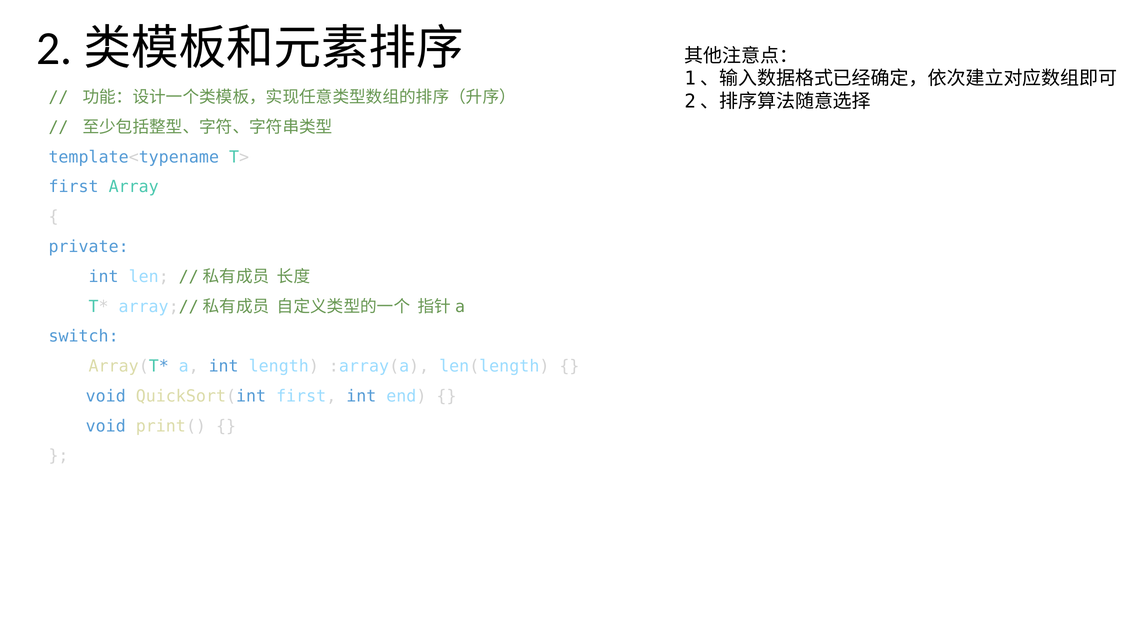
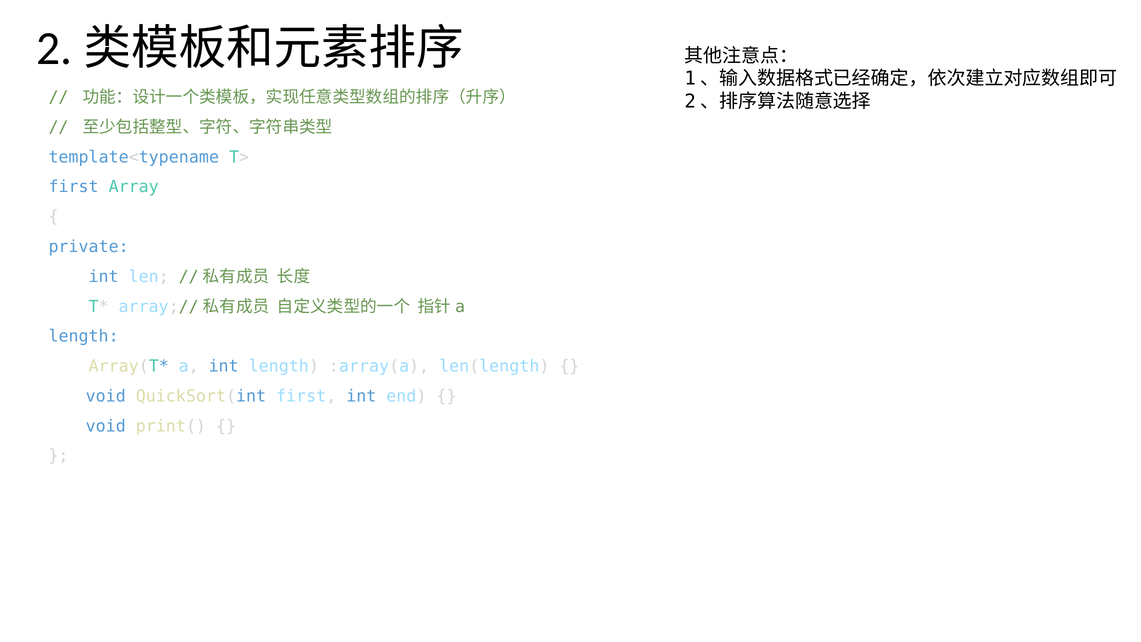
switch: switch -> length (84, 336)
